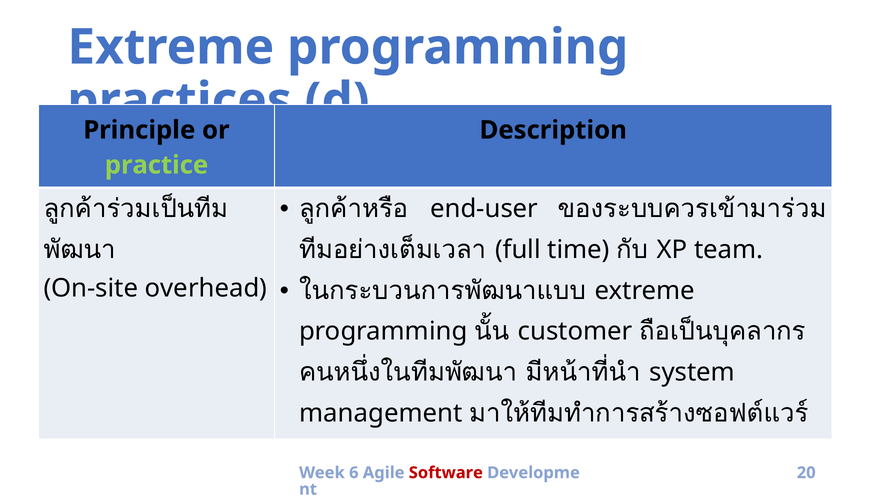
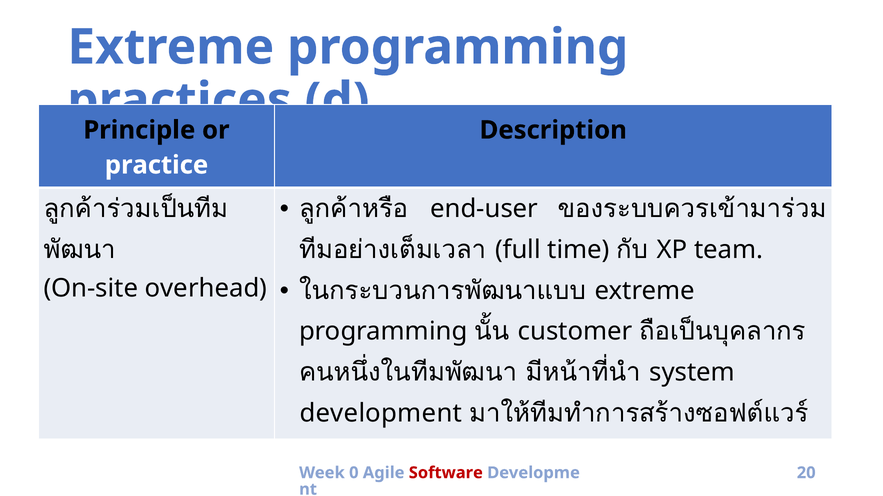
practice colour: light green -> white (157, 165)
management: management -> development (381, 414)
6: 6 -> 0 (354, 473)
